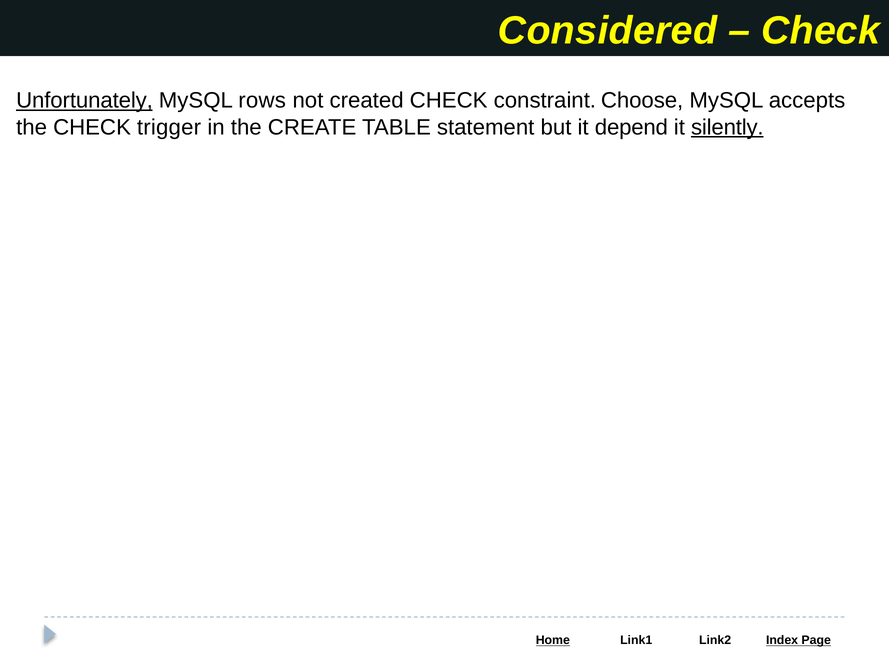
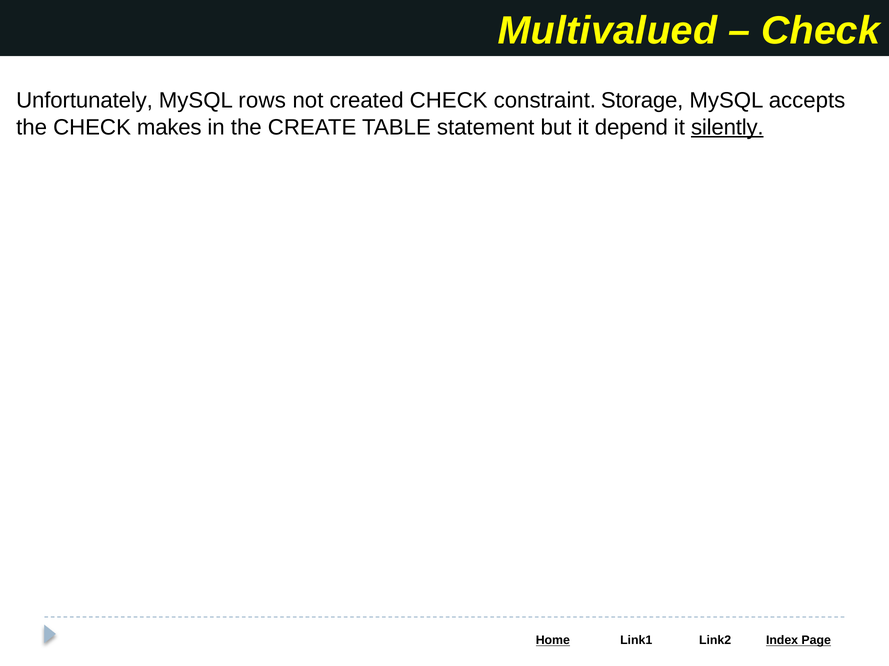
Considered: Considered -> Multivalued (608, 31)
Unfortunately underline: present -> none (85, 101)
Choose: Choose -> Storage (642, 101)
trigger: trigger -> makes (169, 127)
